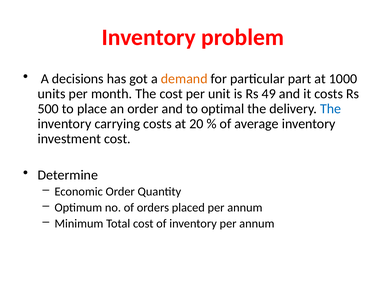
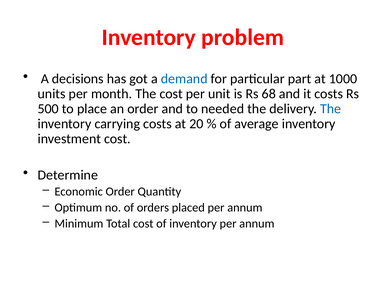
demand colour: orange -> blue (184, 79)
49: 49 -> 68 (269, 94)
optimal: optimal -> needed (223, 109)
